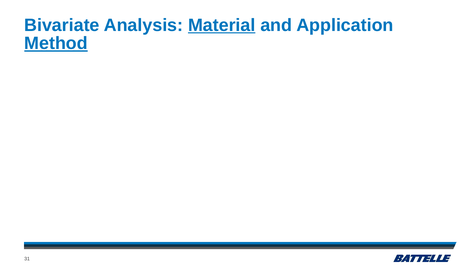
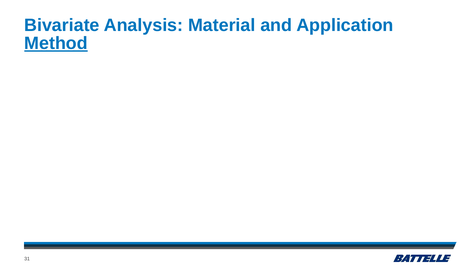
Material underline: present -> none (222, 25)
